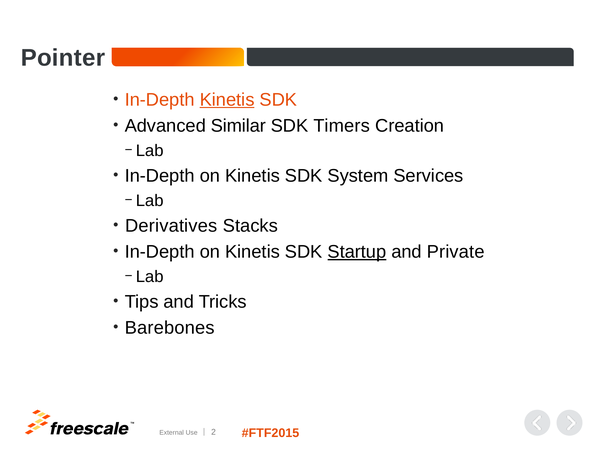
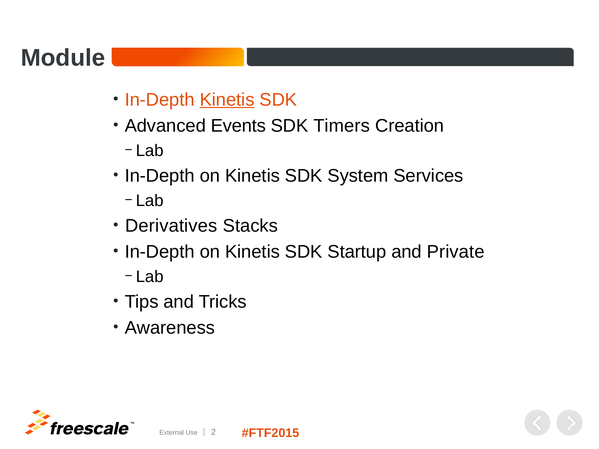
Pointer: Pointer -> Module (63, 58)
Similar: Similar -> Events (238, 126)
Startup underline: present -> none (357, 252)
Barebones: Barebones -> Awareness (170, 328)
